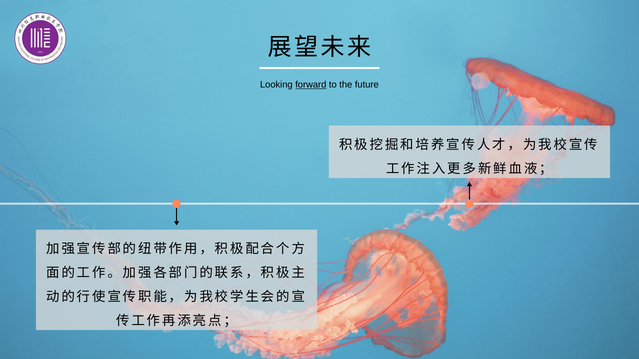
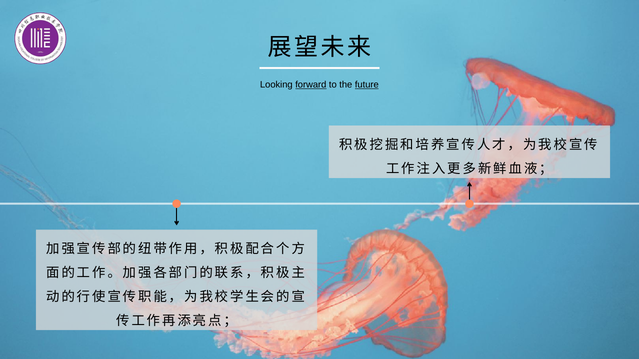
future underline: none -> present (367, 85)
